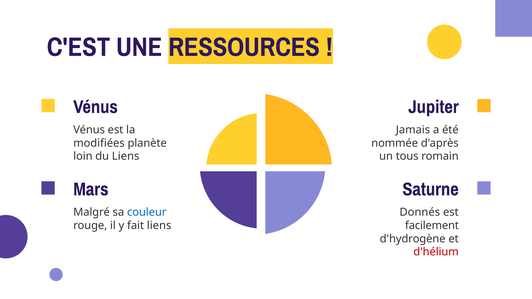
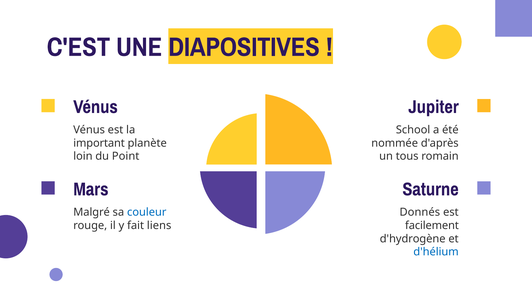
RESSOURCES: RESSOURCES -> DIAPOSITIVES (244, 47)
Jamais: Jamais -> School (413, 130)
modifiées: modifiées -> important (99, 143)
du Liens: Liens -> Point (126, 156)
d'hélium colour: red -> blue (436, 252)
